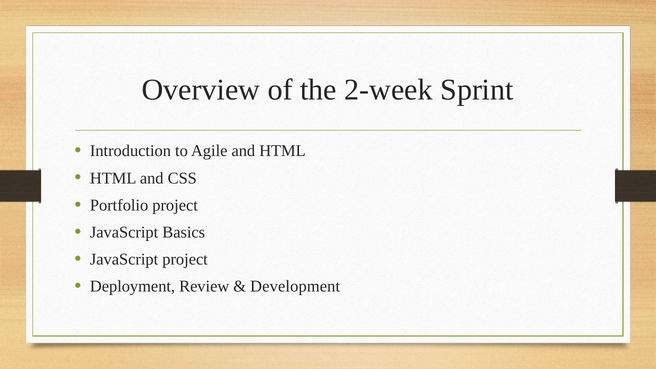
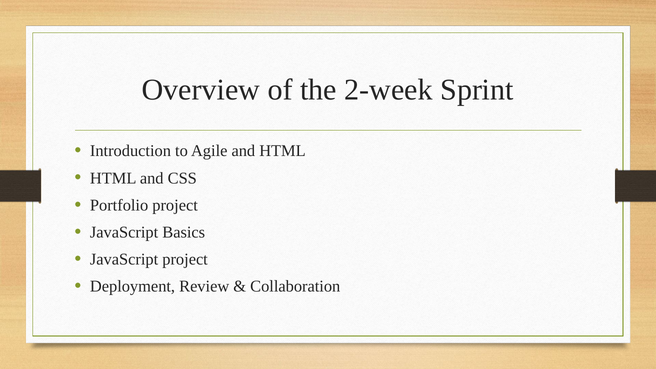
Development: Development -> Collaboration (295, 286)
